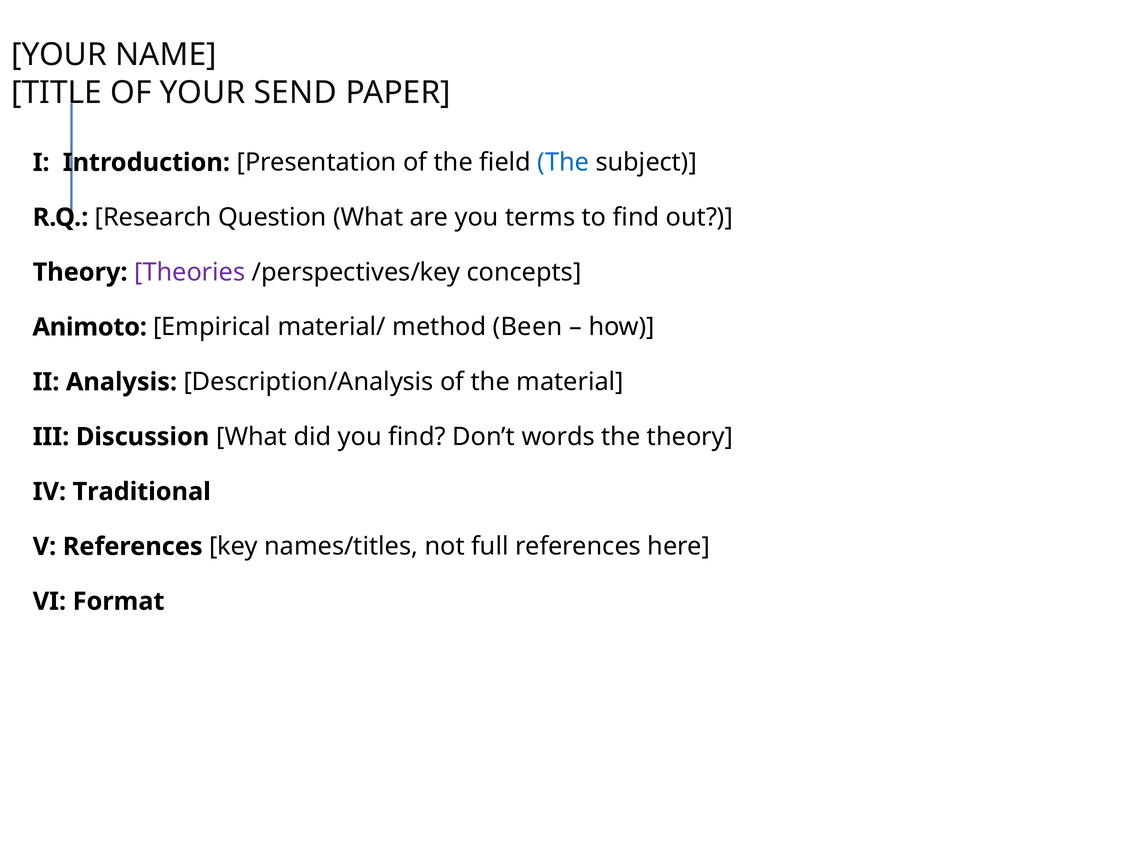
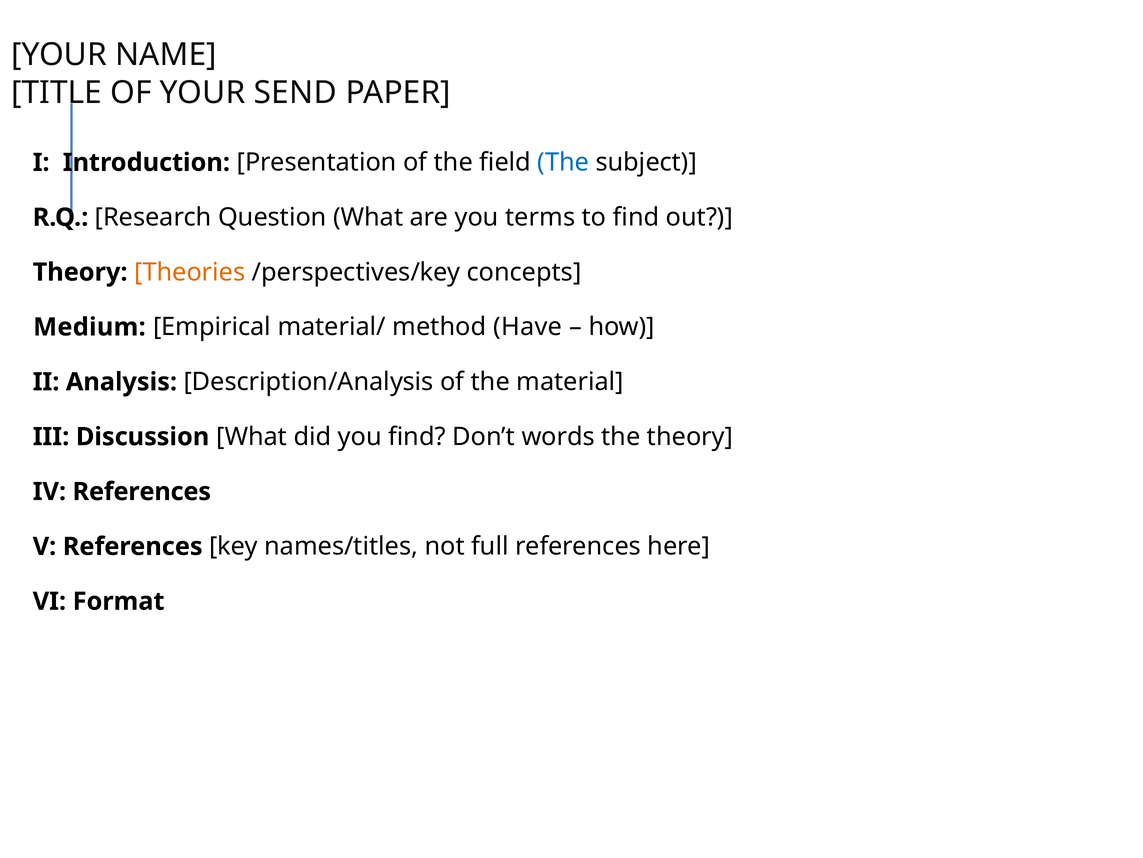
Theories colour: purple -> orange (190, 272)
Animoto: Animoto -> Medium (89, 327)
Been: Been -> Have (528, 327)
IV Traditional: Traditional -> References (142, 491)
